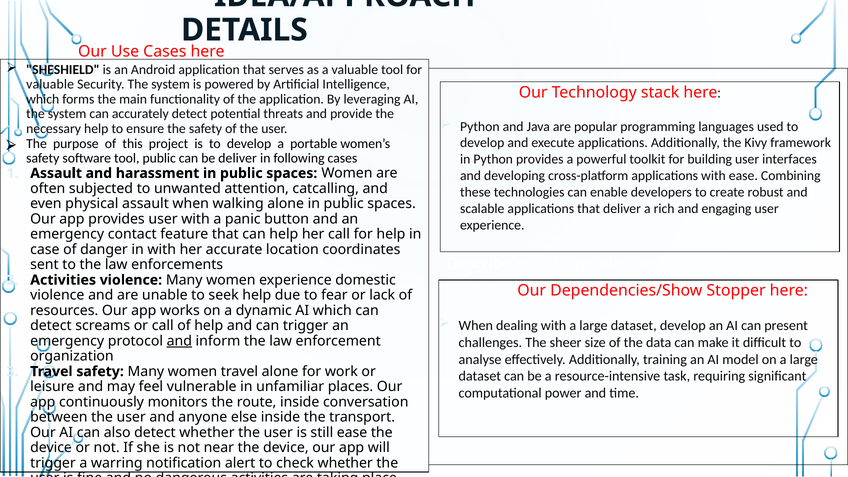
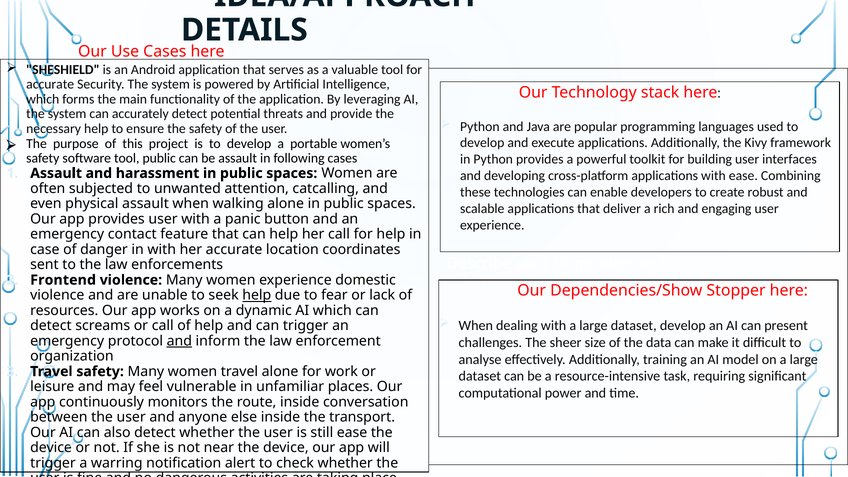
valuable: valuable -> accurate (50, 84)
be deliver: deliver -> assault (238, 158)
Activities: Activities -> Frontend (63, 280)
help underline: none -> present (257, 295)
